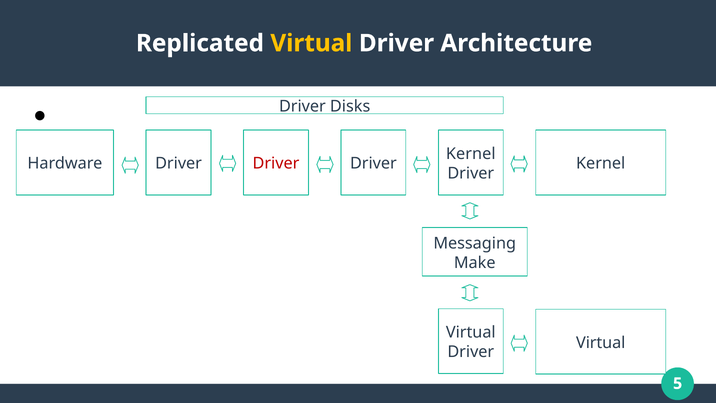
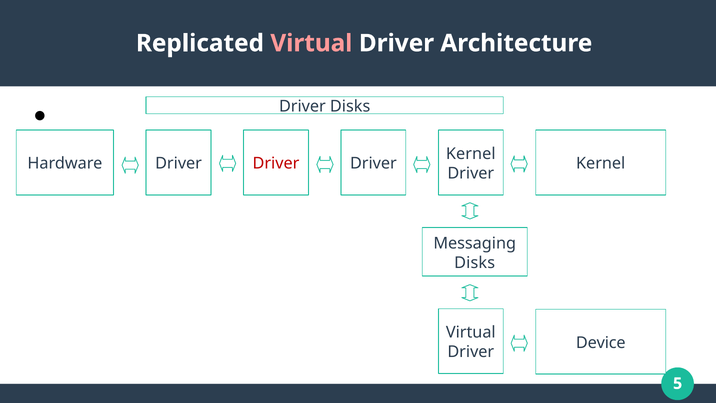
Virtual colour: yellow -> pink (311, 43)
Make: Make -> Disks (475, 263)
Virtual: Virtual -> Device (601, 343)
